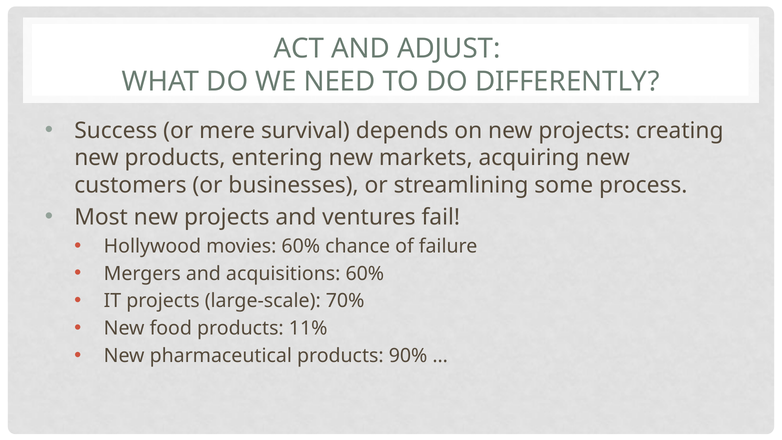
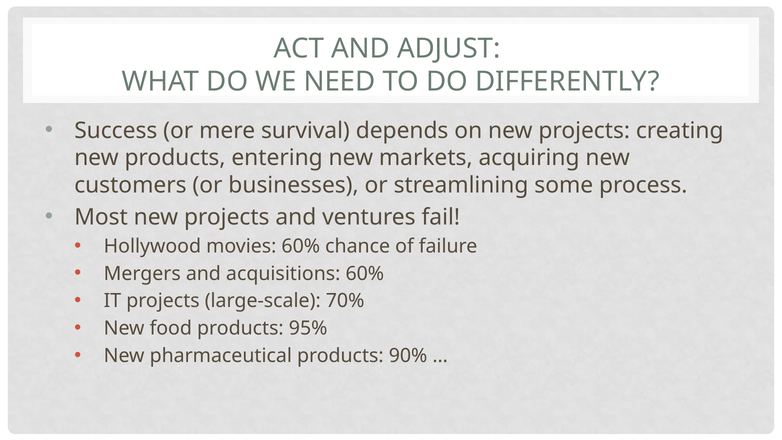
11%: 11% -> 95% (308, 328)
